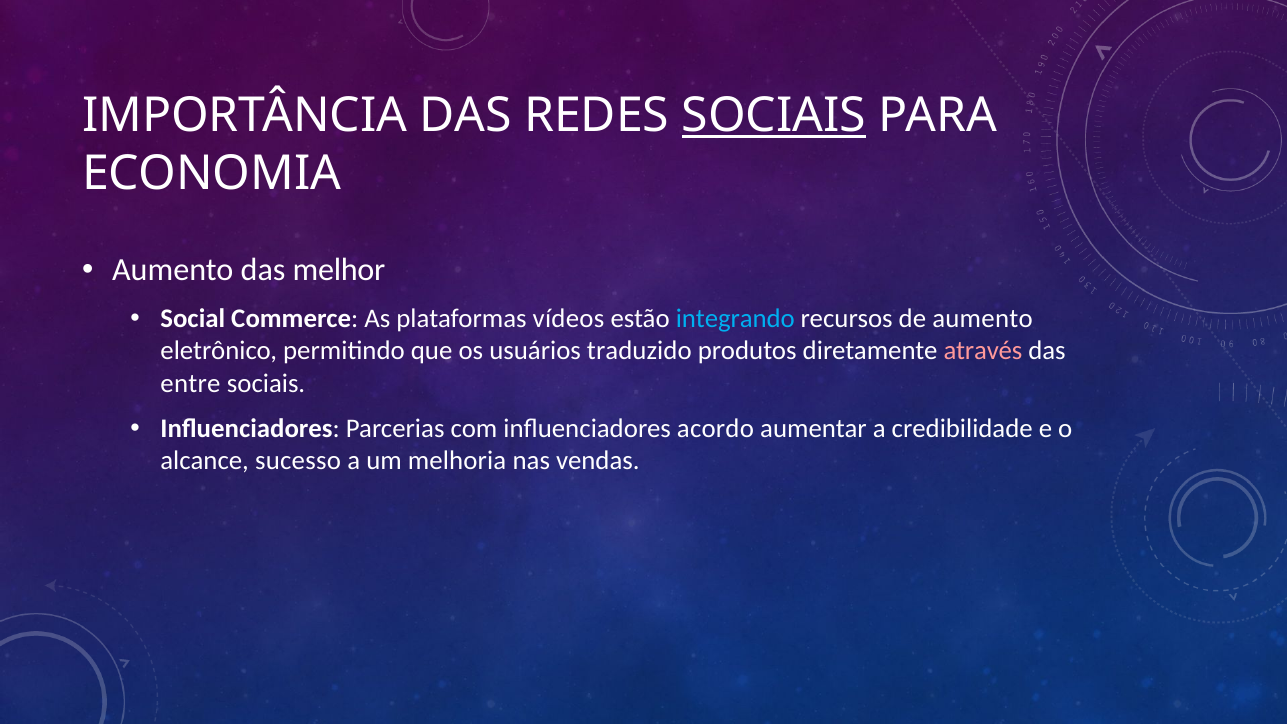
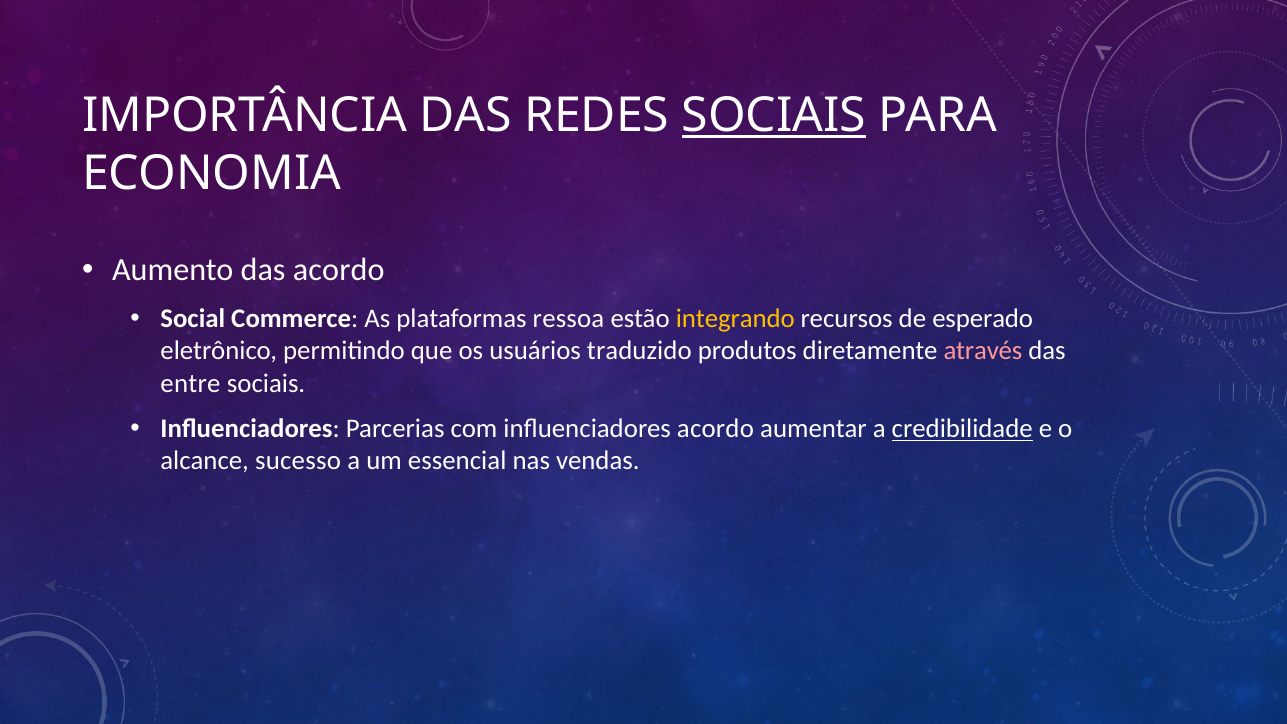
das melhor: melhor -> acordo (339, 270)
vídeos: vídeos -> ressoa (569, 319)
integrando colour: light blue -> yellow (735, 319)
de aumento: aumento -> esperado (983, 319)
credibilidade underline: none -> present (962, 429)
melhoria: melhoria -> essencial (457, 461)
